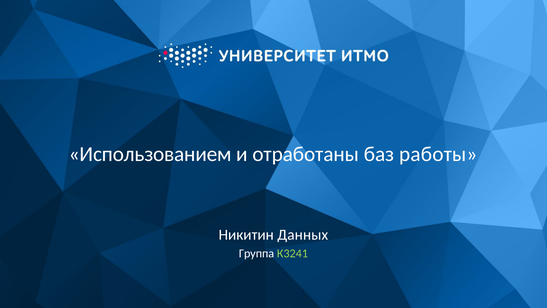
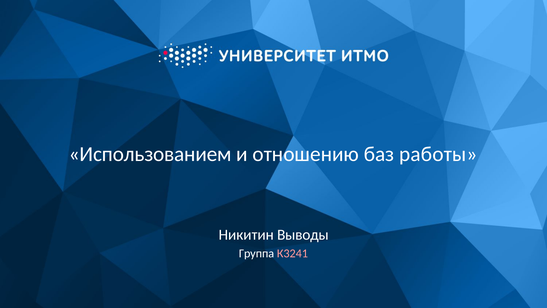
отработаны: отработаны -> отношению (306, 154)
Данных: Данных -> Выводы (303, 235)
К3241 colour: light green -> pink (292, 253)
